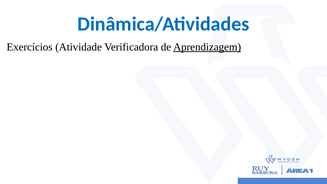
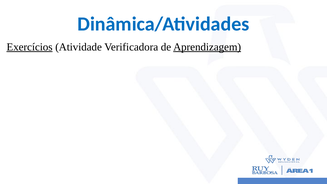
Exercícios underline: none -> present (30, 47)
